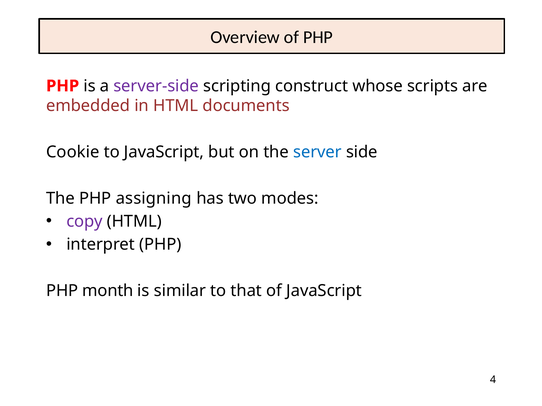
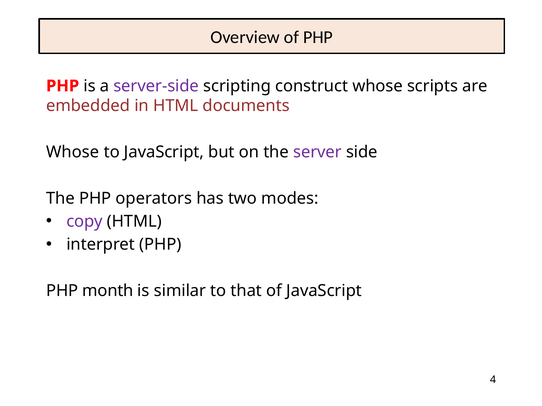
Cookie: Cookie -> Whose (73, 152)
server colour: blue -> purple (317, 152)
assigning: assigning -> operators (154, 199)
